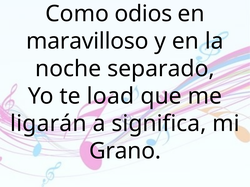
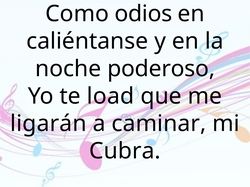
maravilloso: maravilloso -> caliéntanse (87, 41)
separado: separado -> poderoso (161, 69)
significa: significa -> caminar (159, 124)
Grano: Grano -> Cubra (125, 151)
